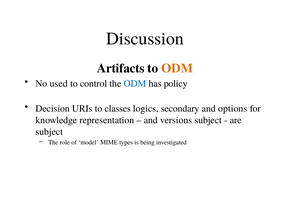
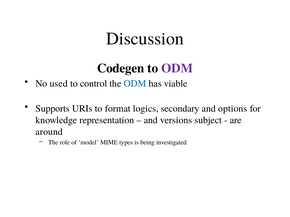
Artifacts: Artifacts -> Codegen (121, 68)
ODM colour: orange -> purple (177, 68)
policy: policy -> viable (176, 84)
Decision: Decision -> Supports (53, 109)
classes: classes -> format (118, 109)
subject: subject -> around (49, 132)
